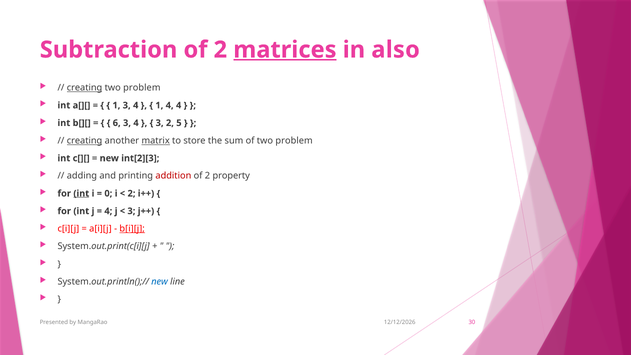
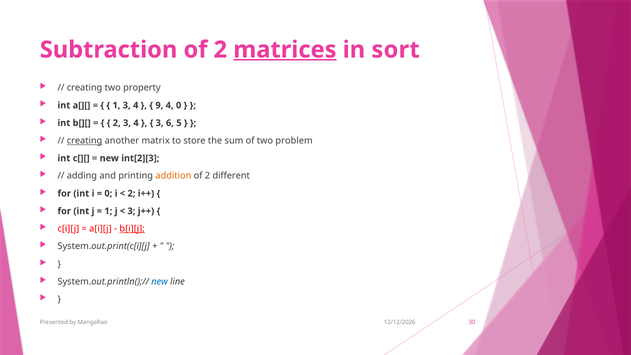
also: also -> sort (396, 50)
creating underline: present -> none (85, 88)
problem: problem -> property (142, 88)
1: 1 -> 9 (159, 105)
4 4: 4 -> 0 (179, 105)
6: 6 -> 2 (117, 123)
3 2: 2 -> 6 (170, 123)
matrix underline: present -> none (156, 141)
addition colour: red -> orange (173, 176)
property: property -> different (231, 176)
int underline: present -> none (81, 193)
4: 4 -> 1 (108, 211)
